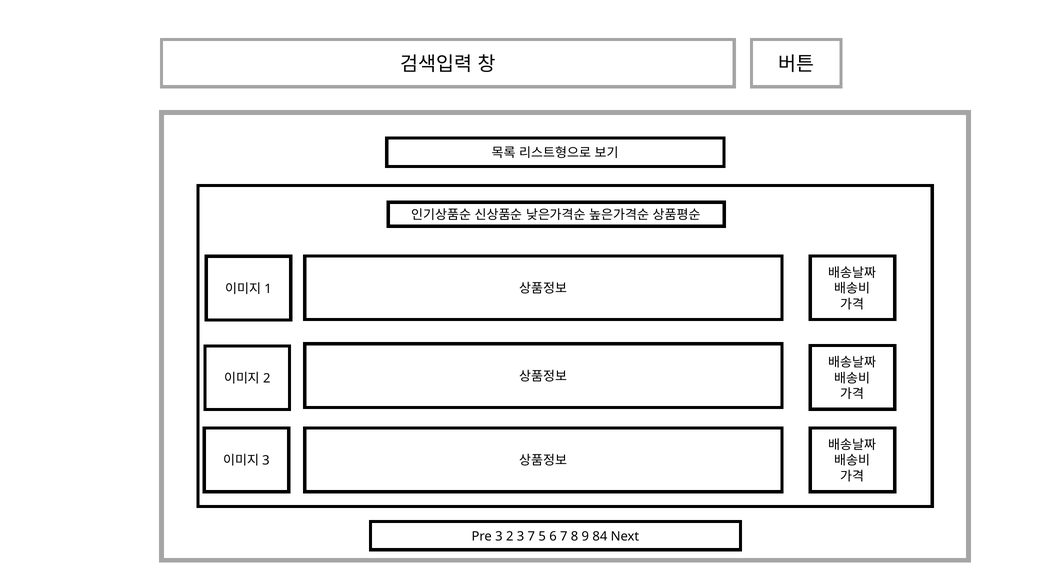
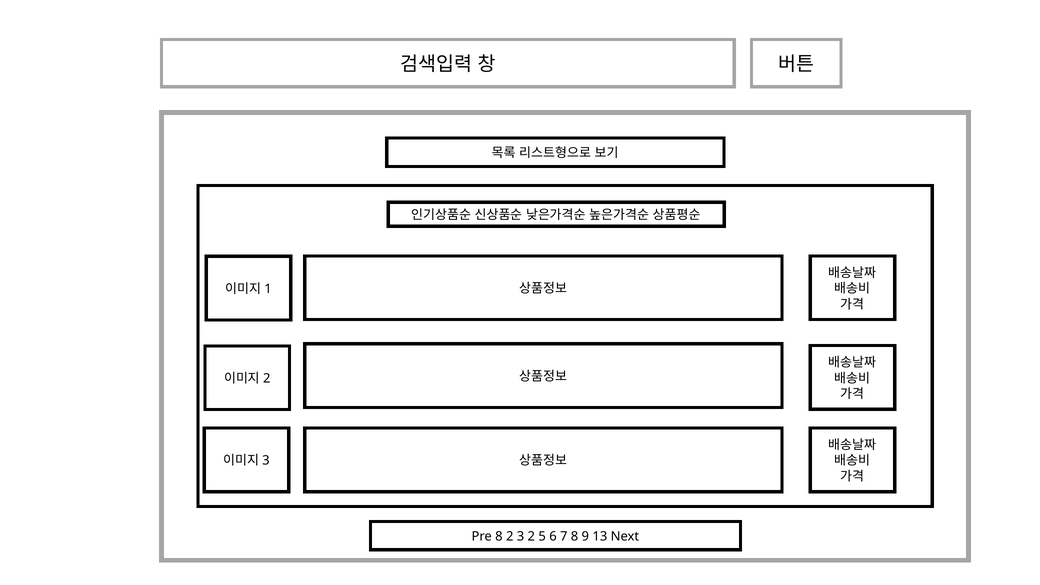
Pre 3: 3 -> 8 (499, 537)
3 7: 7 -> 2 (531, 537)
84: 84 -> 13 (600, 537)
